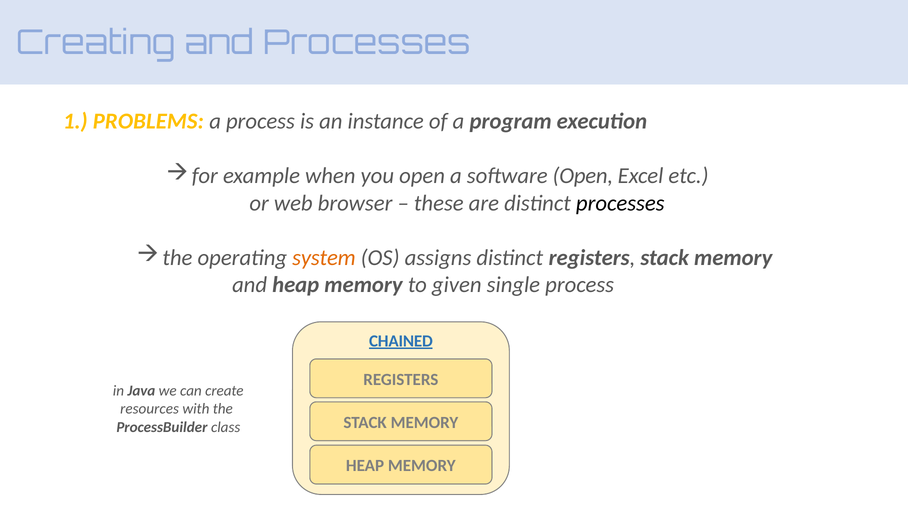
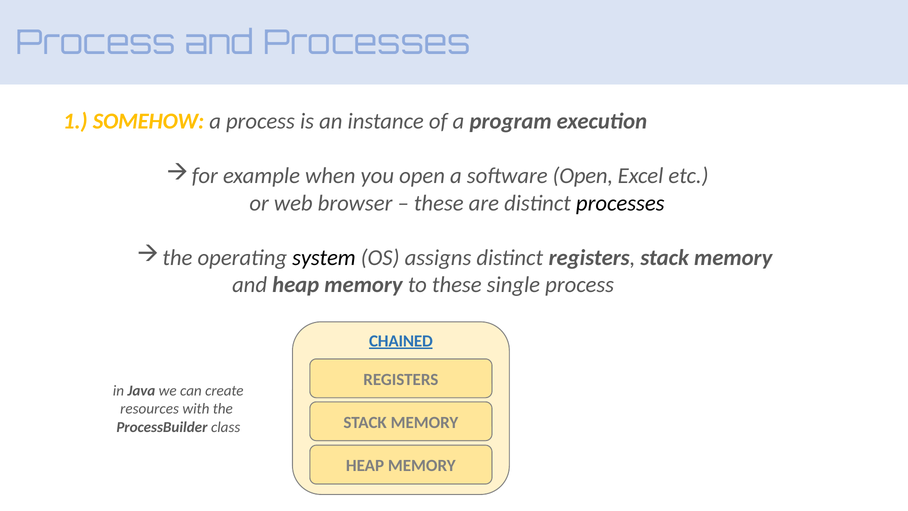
Creating: Creating -> Process (96, 43)
PROBLEMS: PROBLEMS -> SOMEHOW (148, 121)
system colour: orange -> black (324, 258)
to given: given -> these (457, 285)
